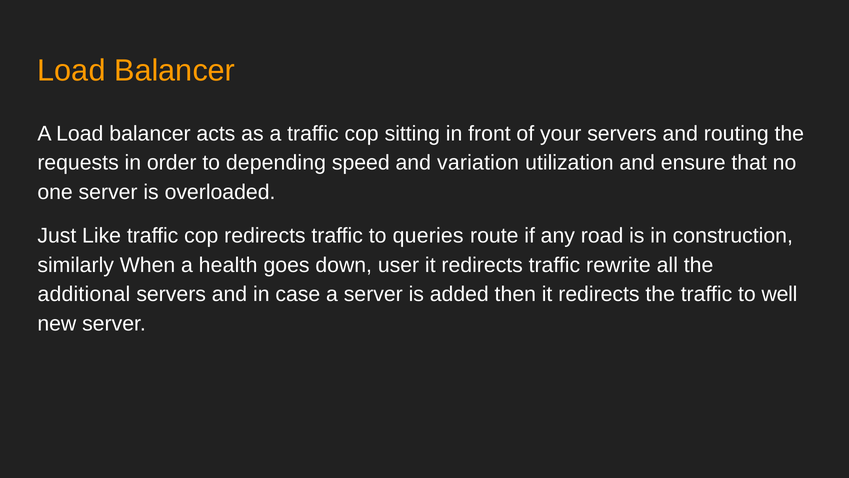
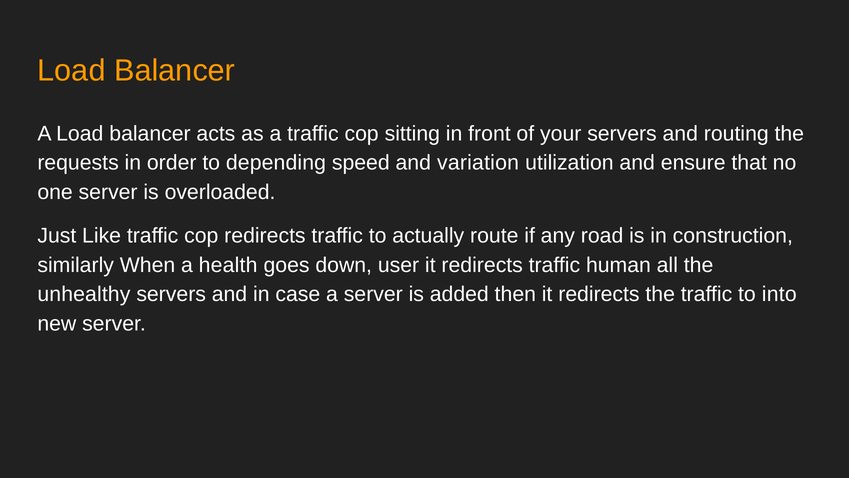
queries: queries -> actually (428, 235)
rewrite: rewrite -> human (618, 265)
additional: additional -> unhealthy (84, 294)
well: well -> into (779, 294)
